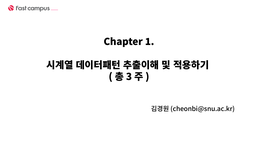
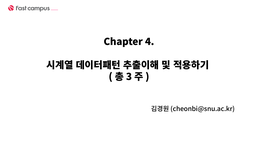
1: 1 -> 4 (150, 42)
